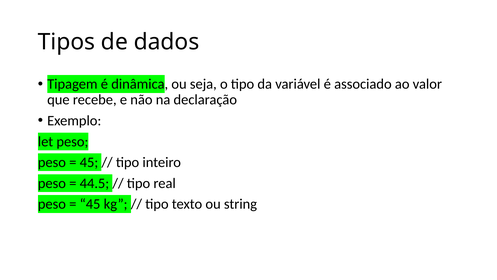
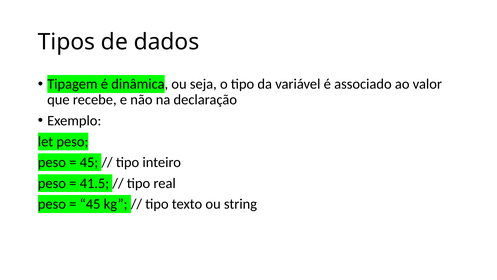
44.5: 44.5 -> 41.5 (94, 183)
